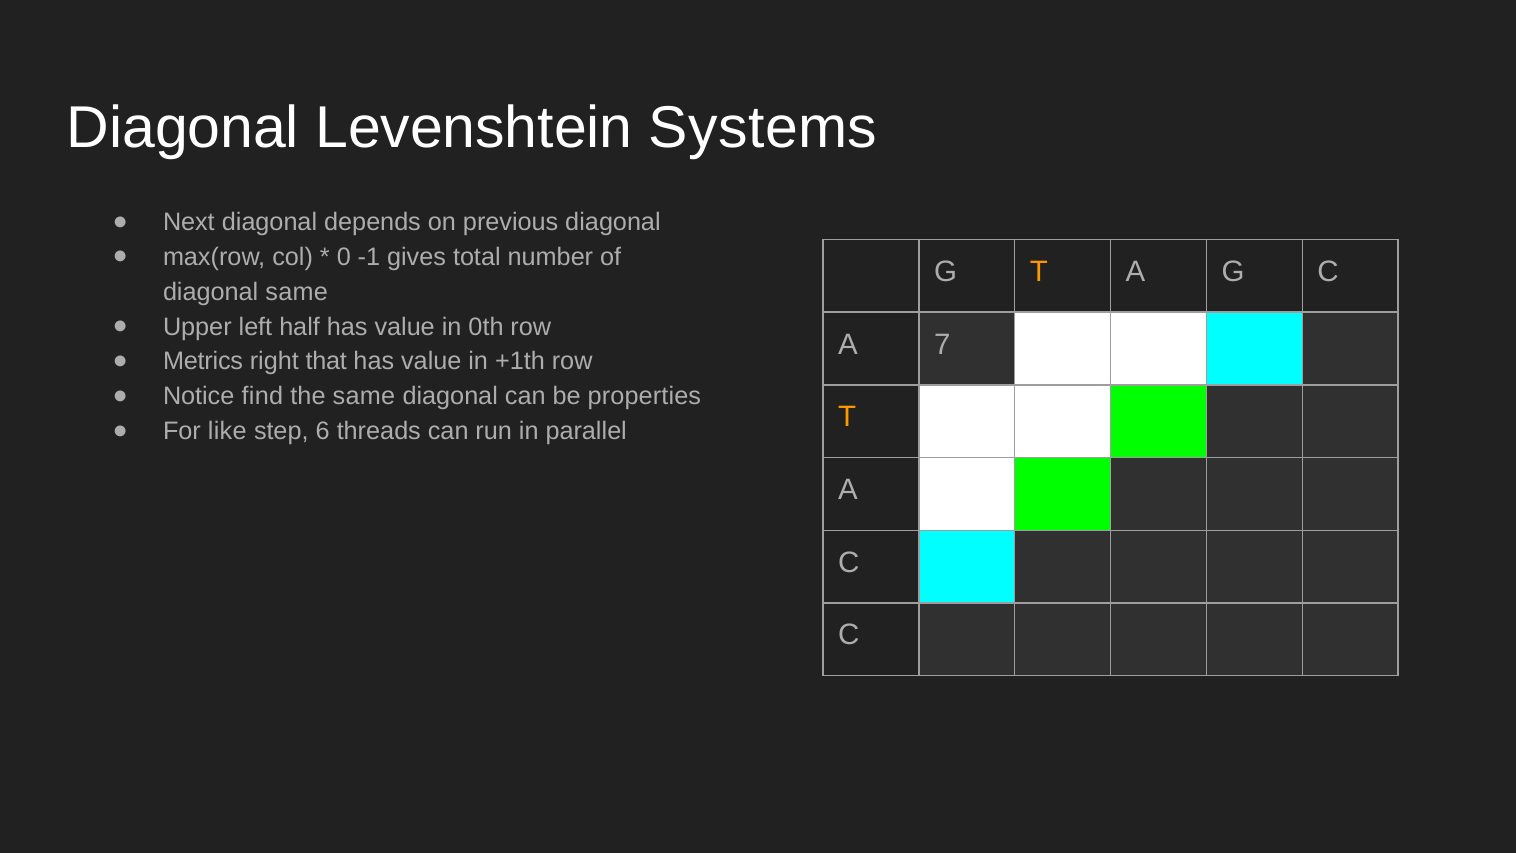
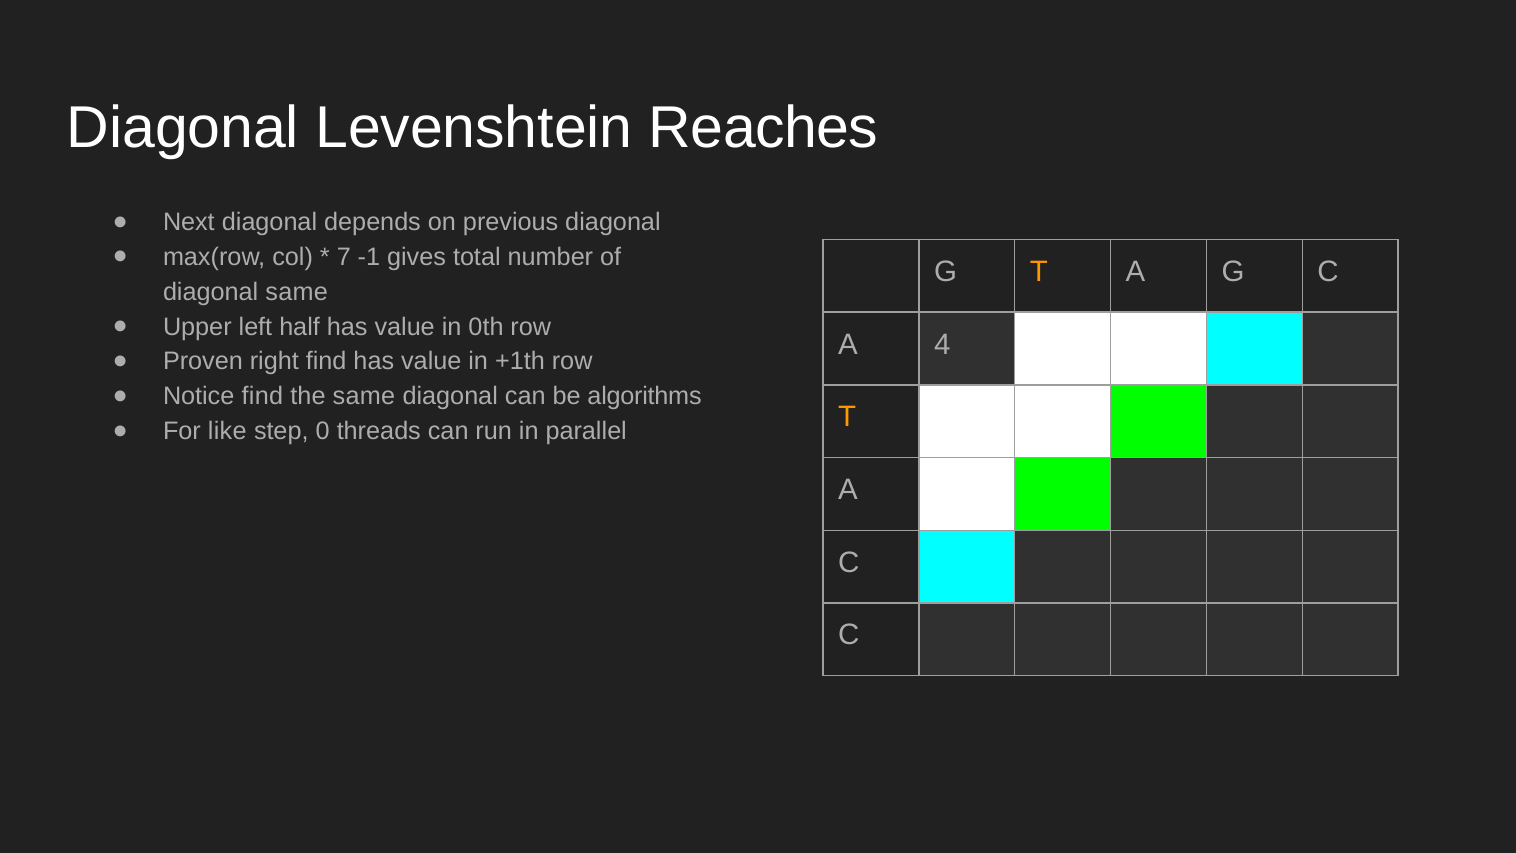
Systems: Systems -> Reaches (764, 128)
0: 0 -> 7 (344, 257)
7: 7 -> 4 (942, 344)
Metrics: Metrics -> Proven (203, 362)
right that: that -> find (326, 362)
properties: properties -> algorithms (645, 396)
6: 6 -> 0 (323, 431)
